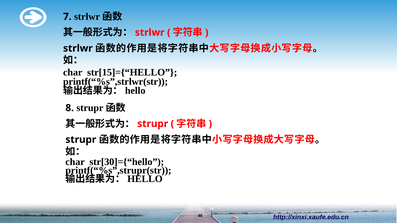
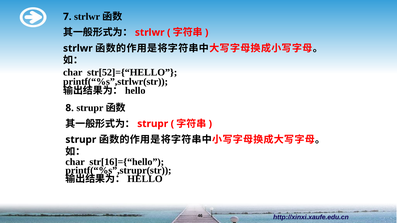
str[15]={“HELLO: str[15]={“HELLO -> str[52]={“HELLO (132, 73)
str[30]={“hello: str[30]={“hello -> str[16]={“hello (127, 162)
